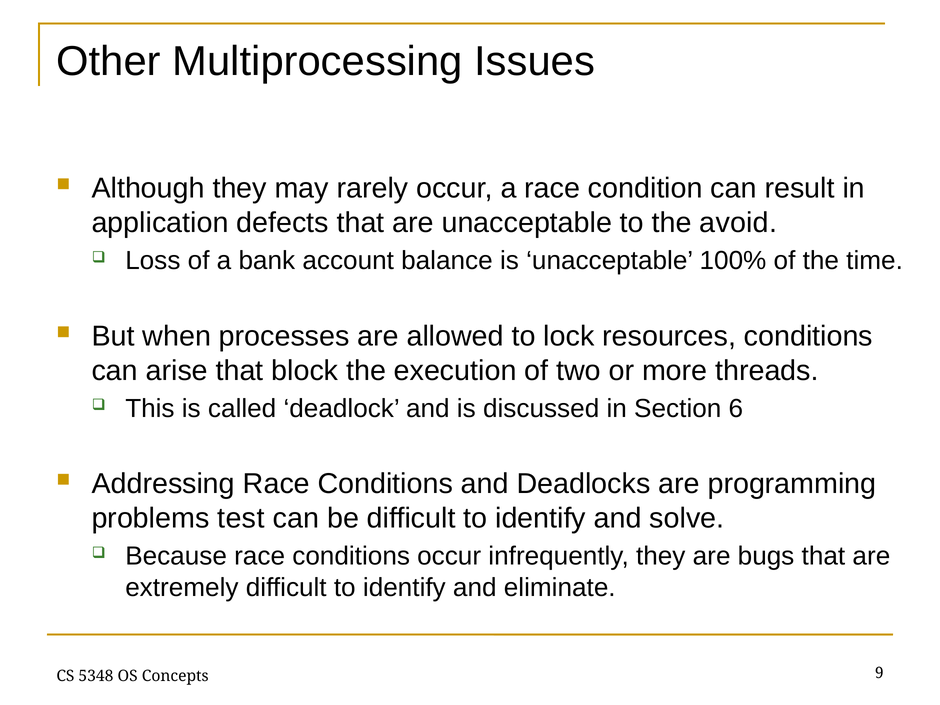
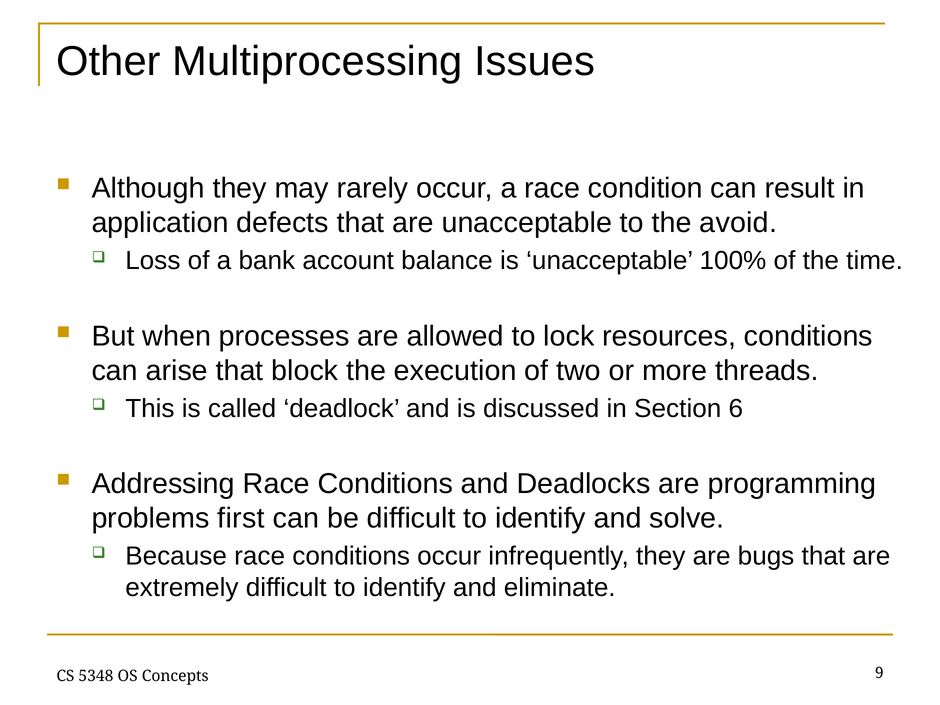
test: test -> first (241, 518)
